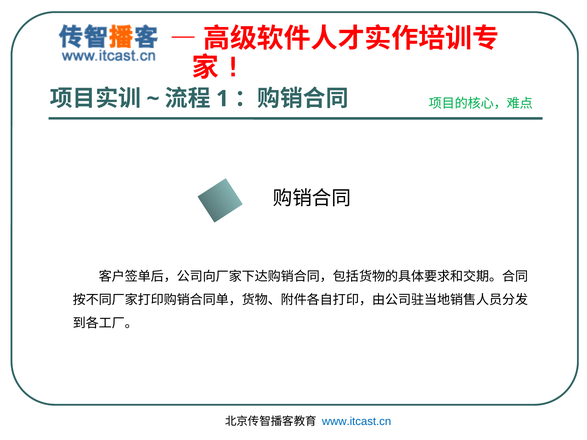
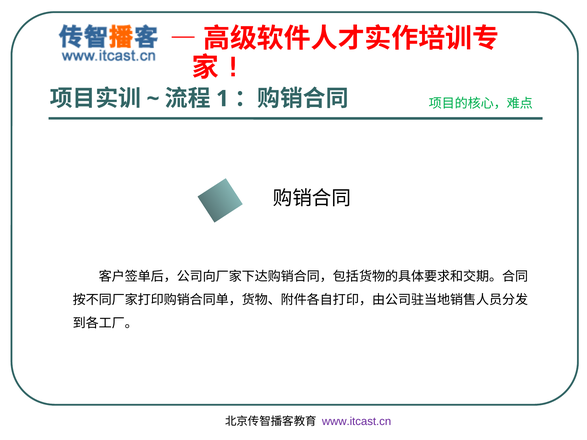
www.itcast.cn colour: blue -> purple (357, 422)
